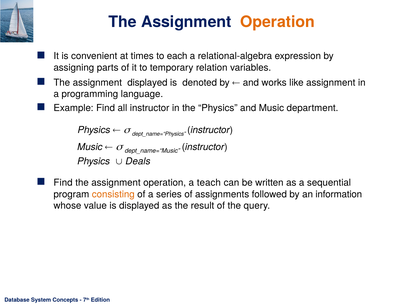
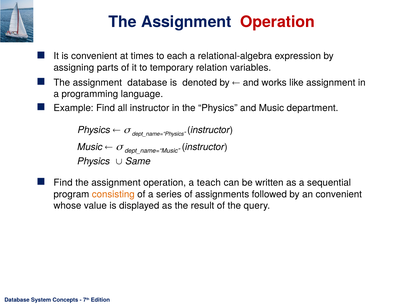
Operation colour: orange -> red (278, 22)
assignment displayed: displayed -> database (147, 83)
Deals: Deals -> Same (138, 161)
an information: information -> convenient (339, 194)
